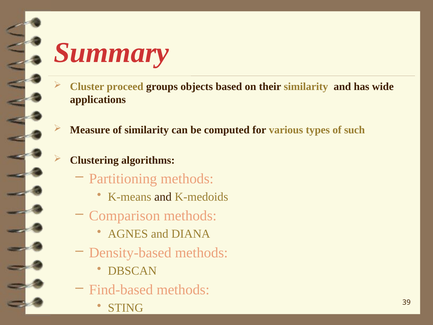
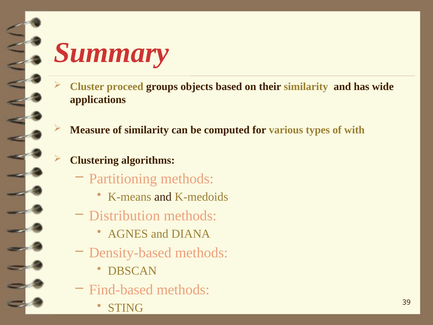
such: such -> with (354, 130)
Comparison: Comparison -> Distribution (124, 215)
